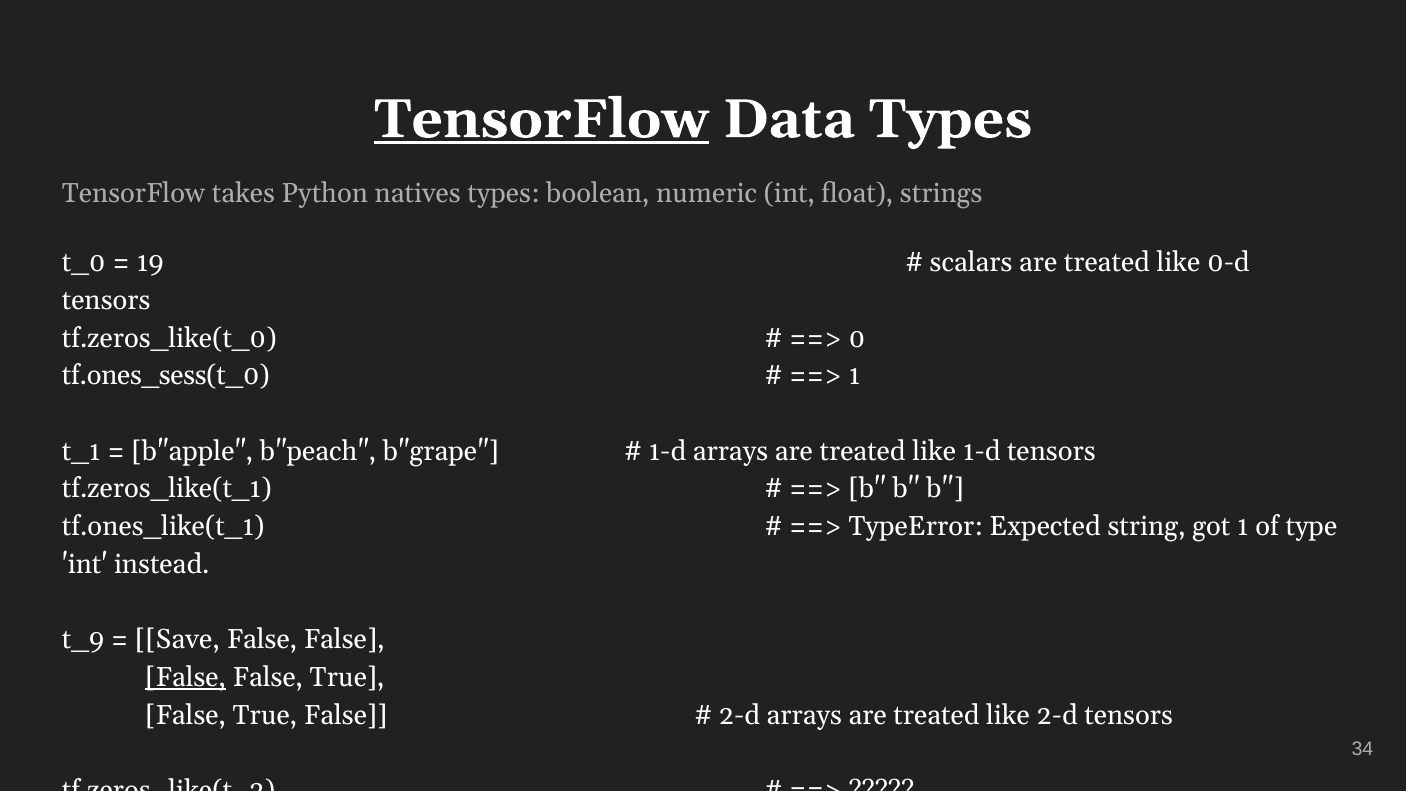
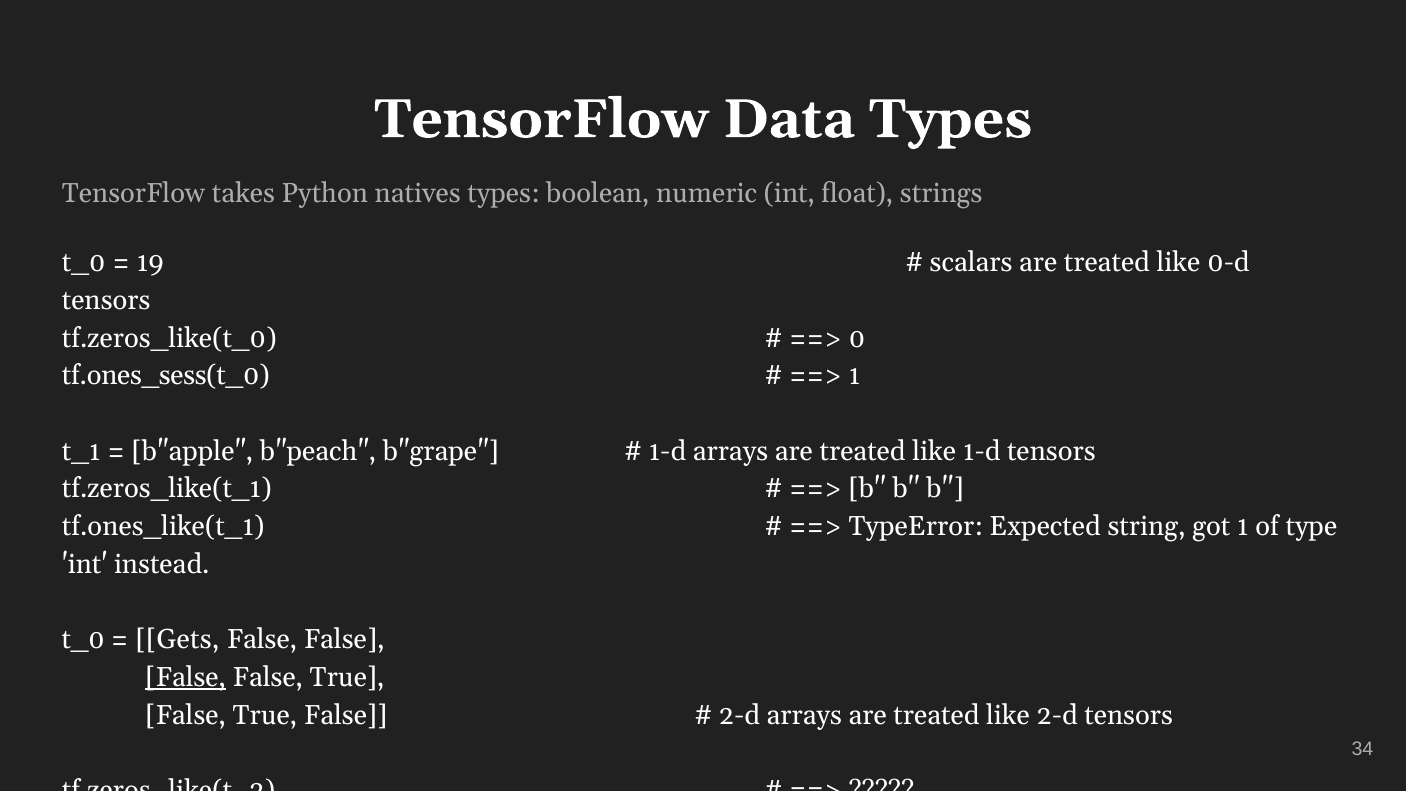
TensorFlow underline: present -> none (541, 119)
t_9: t_9 -> t_0 (83, 640)
Save: Save -> Gets (177, 640)
